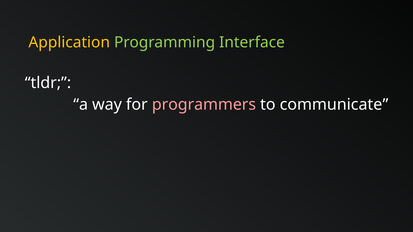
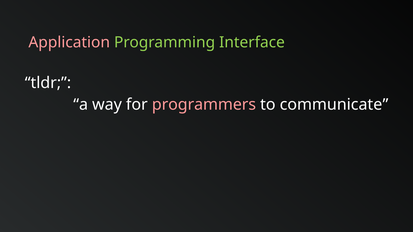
Application colour: yellow -> pink (69, 42)
